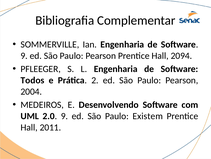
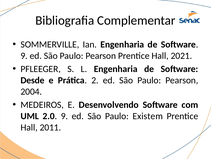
2094: 2094 -> 2021 (181, 56)
Todos: Todos -> Desde (33, 80)
